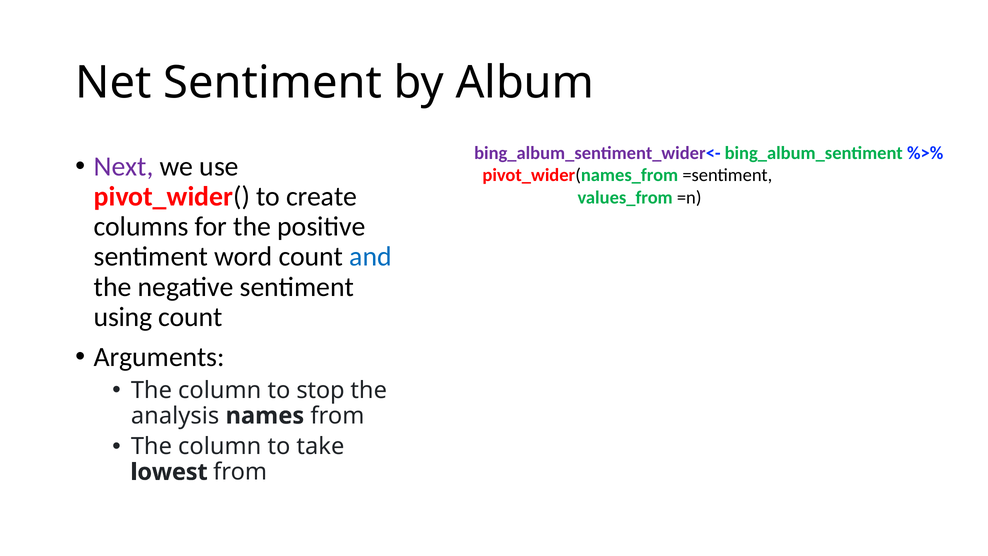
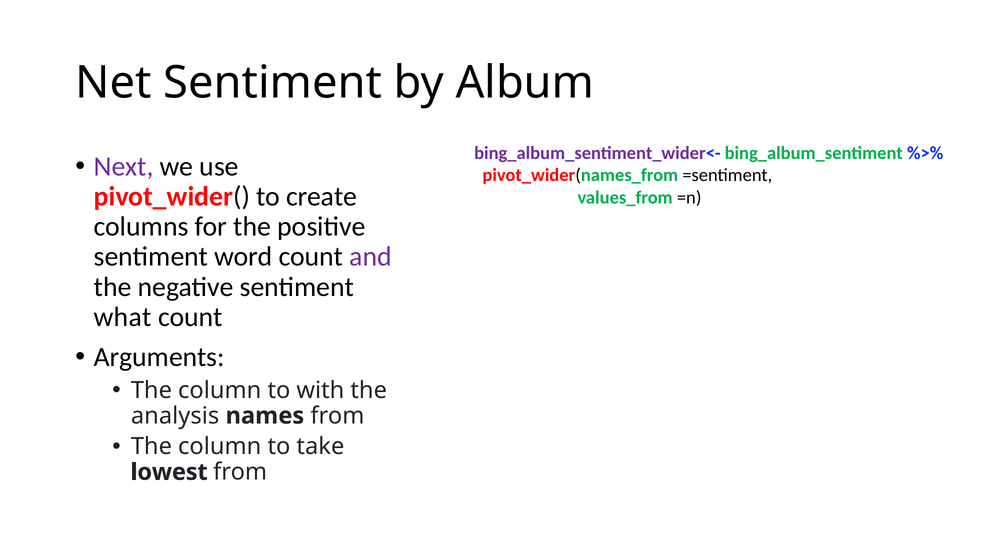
and colour: blue -> purple (371, 257)
using: using -> what (123, 317)
stop: stop -> with (320, 390)
